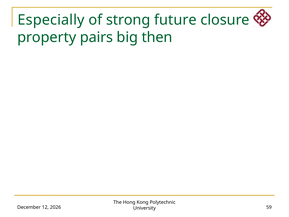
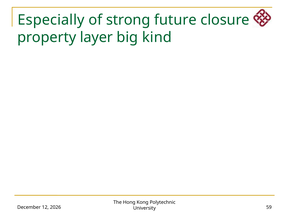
pairs: pairs -> layer (96, 37)
then: then -> kind (157, 37)
